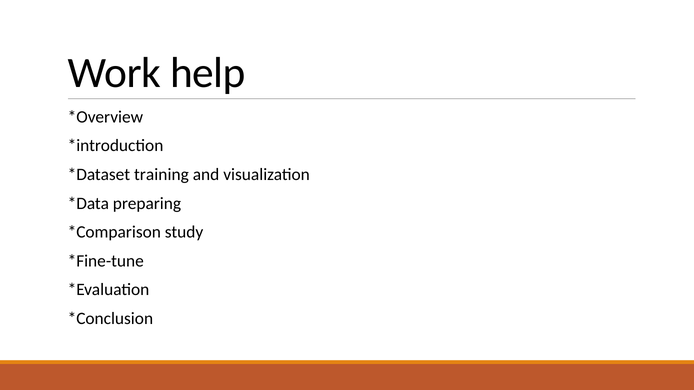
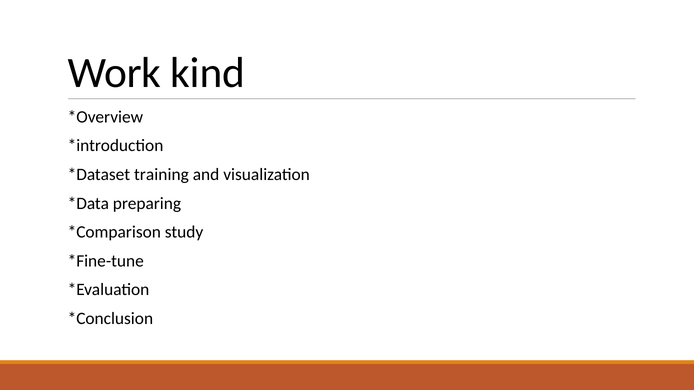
help: help -> kind (208, 73)
